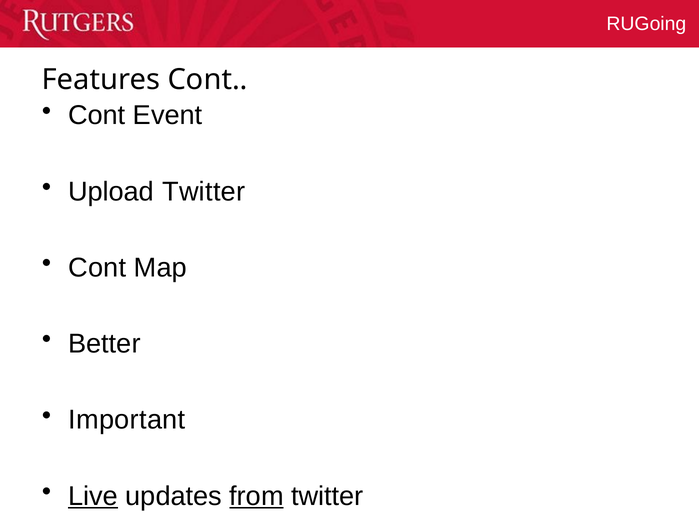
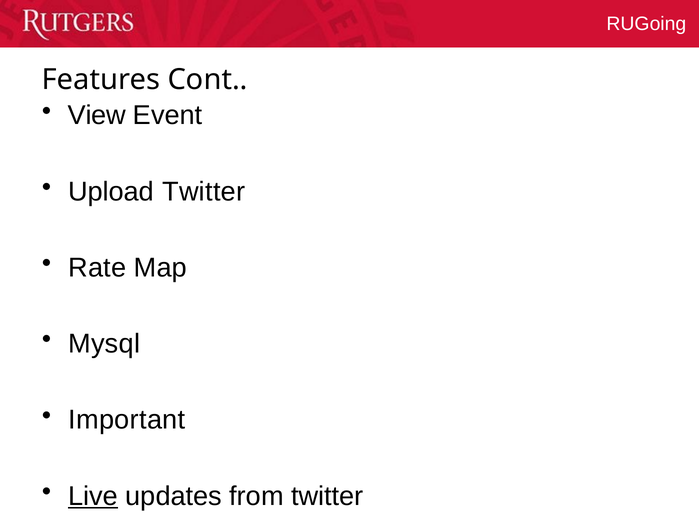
Cont: Cont -> View (97, 116)
Cont: Cont -> Rate (97, 268)
Better: Better -> Mysql (104, 344)
from underline: present -> none (257, 496)
